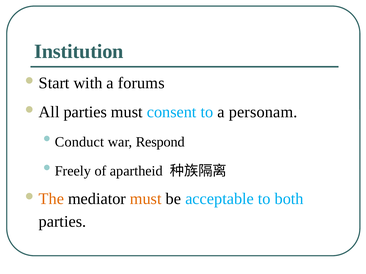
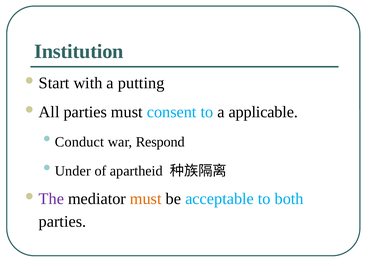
forums: forums -> putting (141, 83)
personam: personam -> applicable (263, 112)
Freely: Freely -> Under (73, 171)
The colour: orange -> purple (51, 199)
